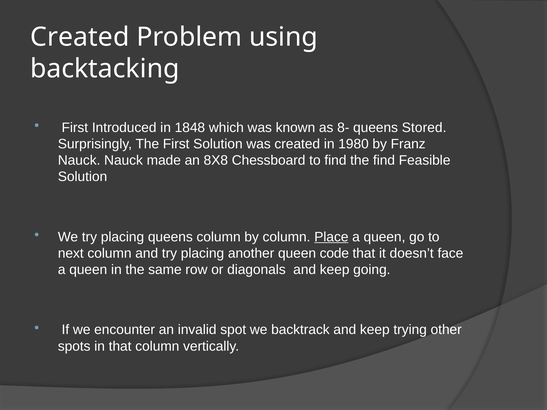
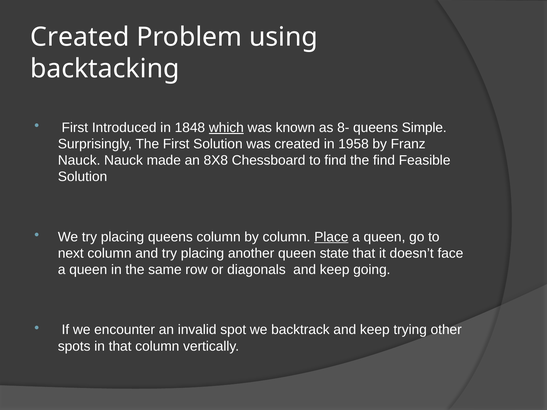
which underline: none -> present (226, 128)
Stored: Stored -> Simple (424, 128)
1980: 1980 -> 1958 (354, 144)
code: code -> state (334, 253)
